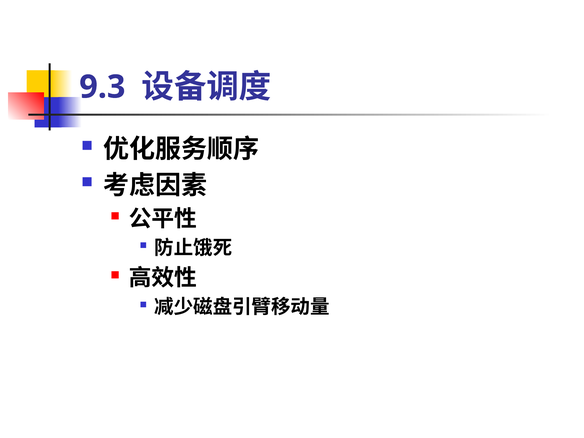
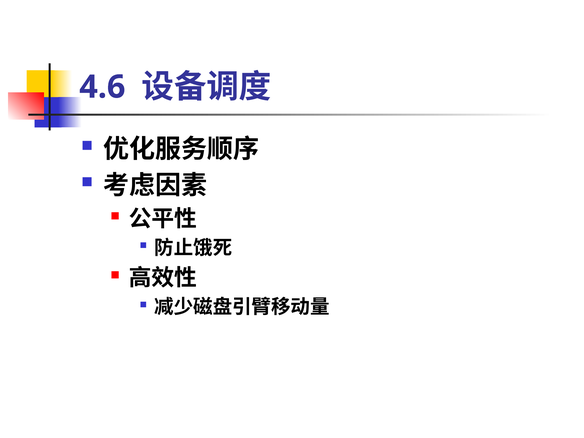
9.3: 9.3 -> 4.6 (102, 87)
